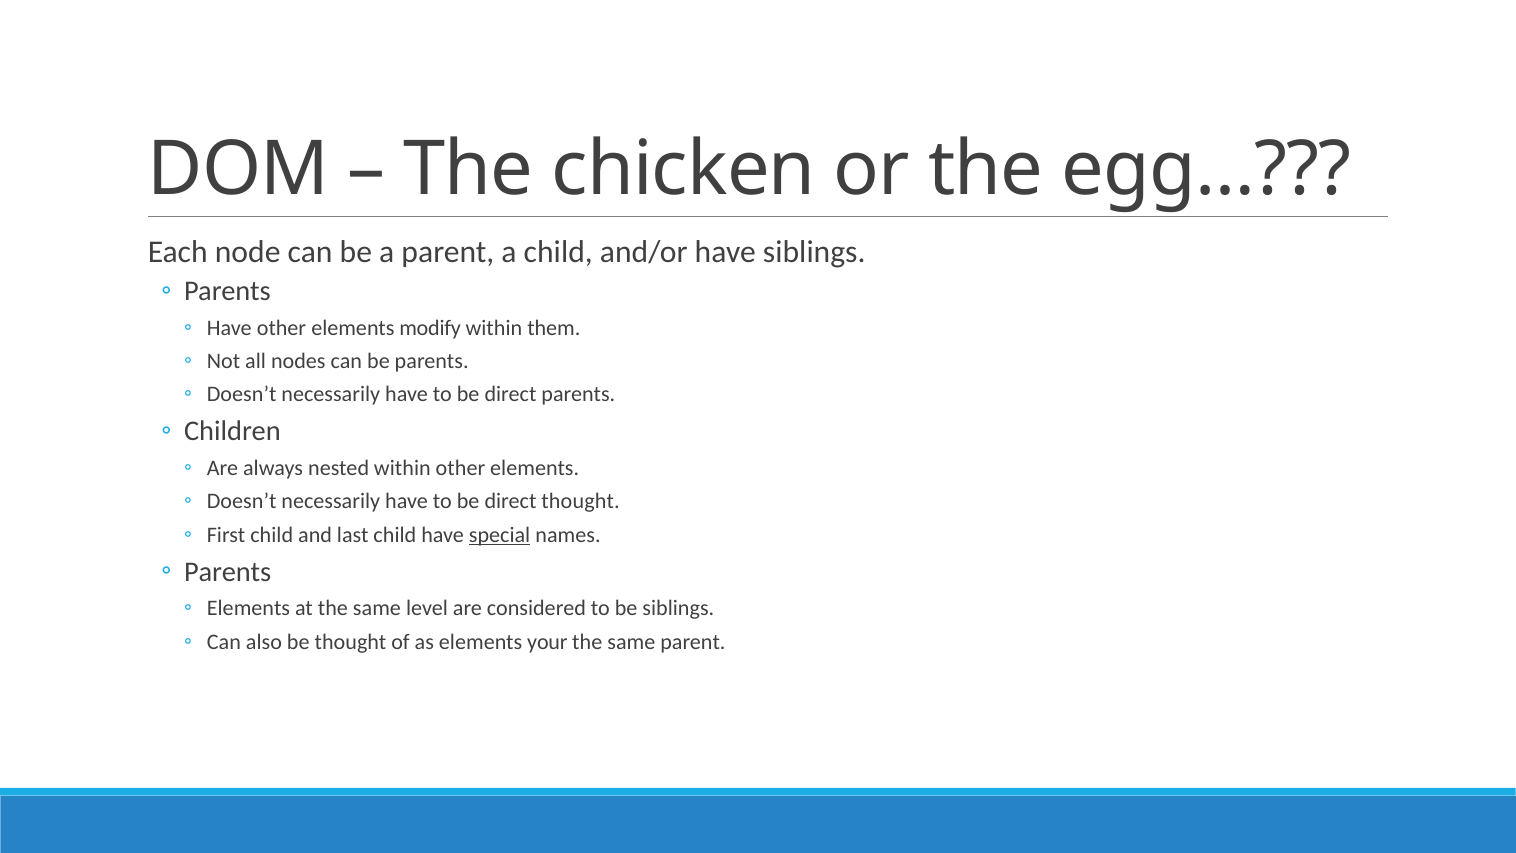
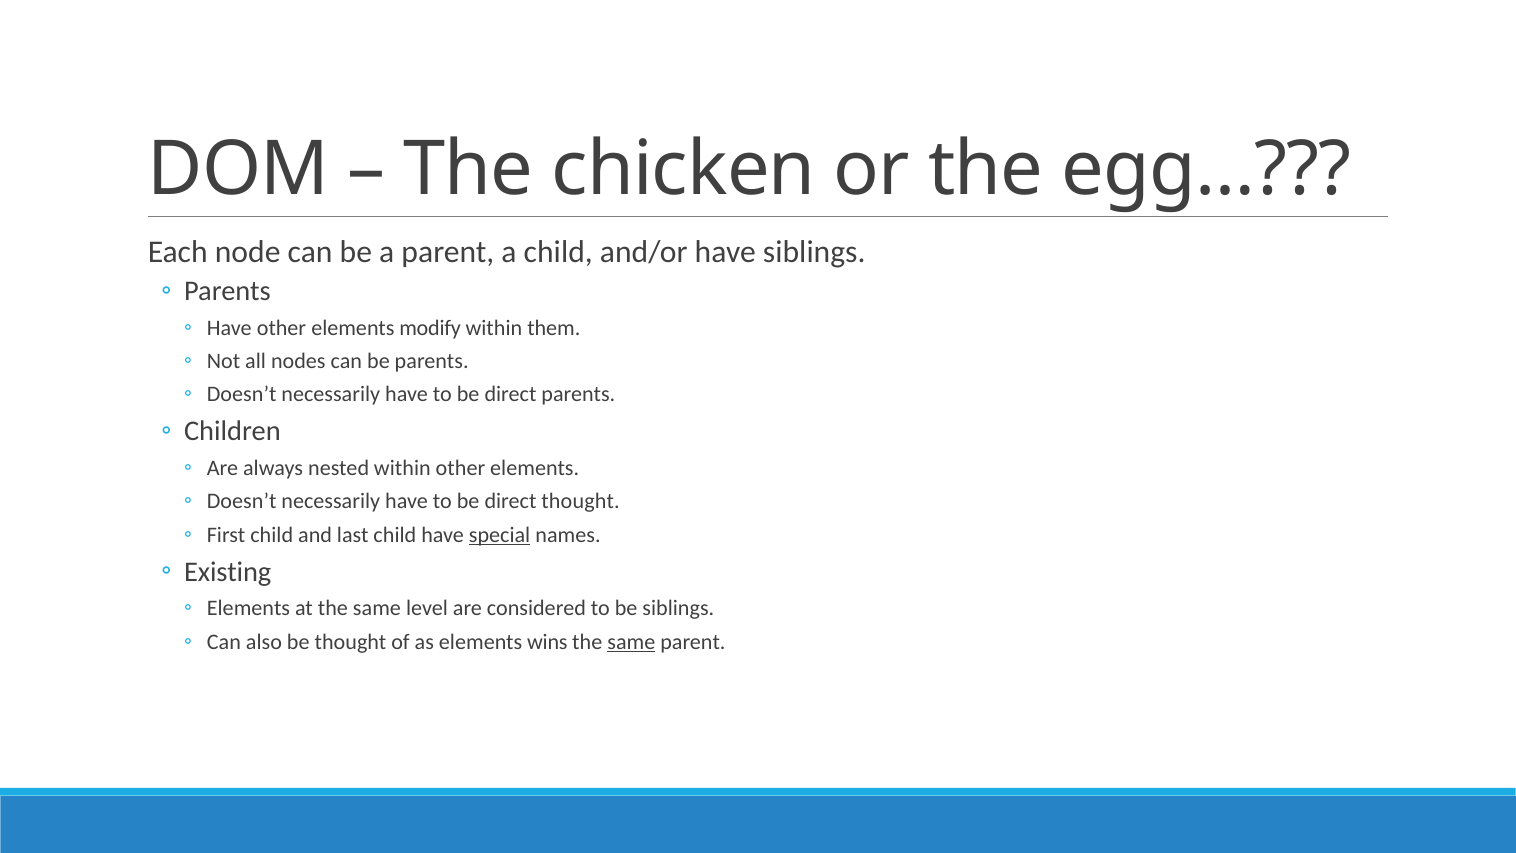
Parents: Parents -> Existing (228, 572)
your: your -> wins (547, 642)
same underline: none -> present (631, 642)
